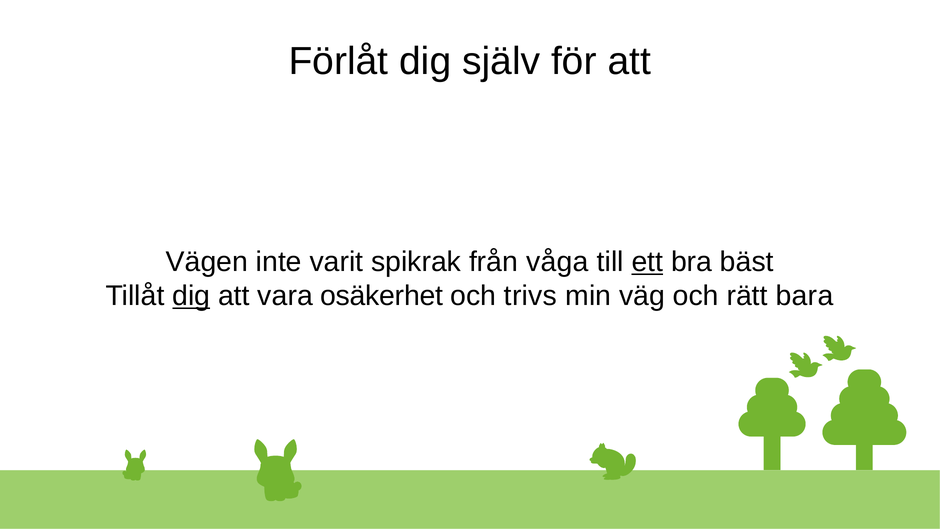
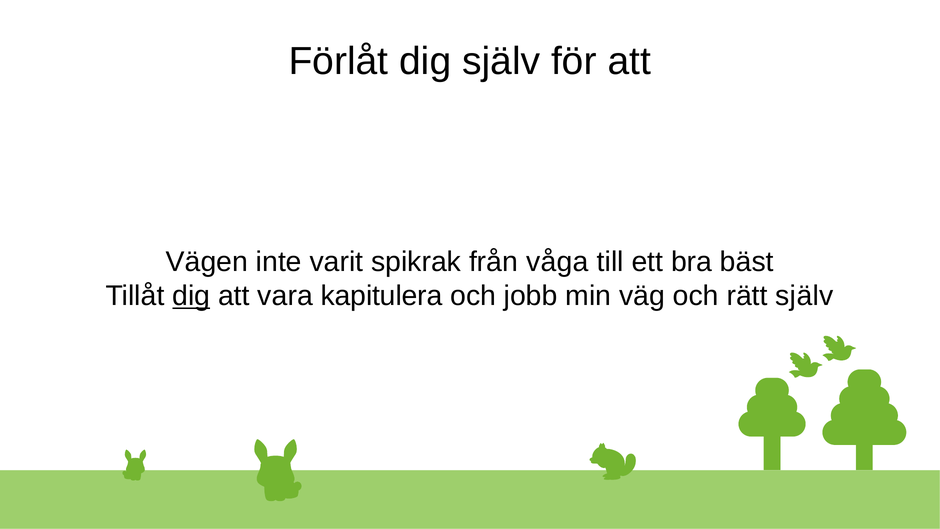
ett underline: present -> none (647, 262)
osäkerhet: osäkerhet -> kapitulera (382, 296)
trivs: trivs -> jobb (531, 296)
rätt bara: bara -> själv (804, 296)
